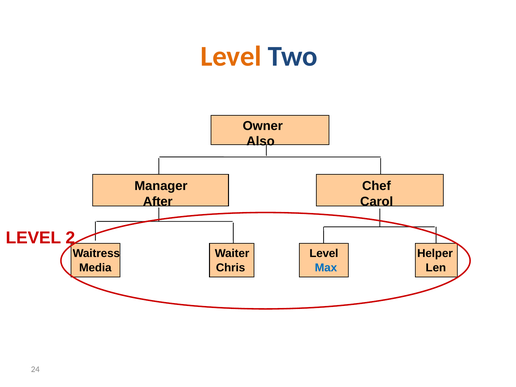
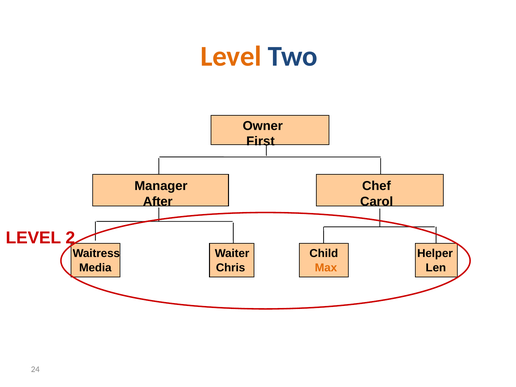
Also: Also -> First (261, 141)
Waiter Level: Level -> Child (324, 253)
Max colour: blue -> orange (326, 268)
